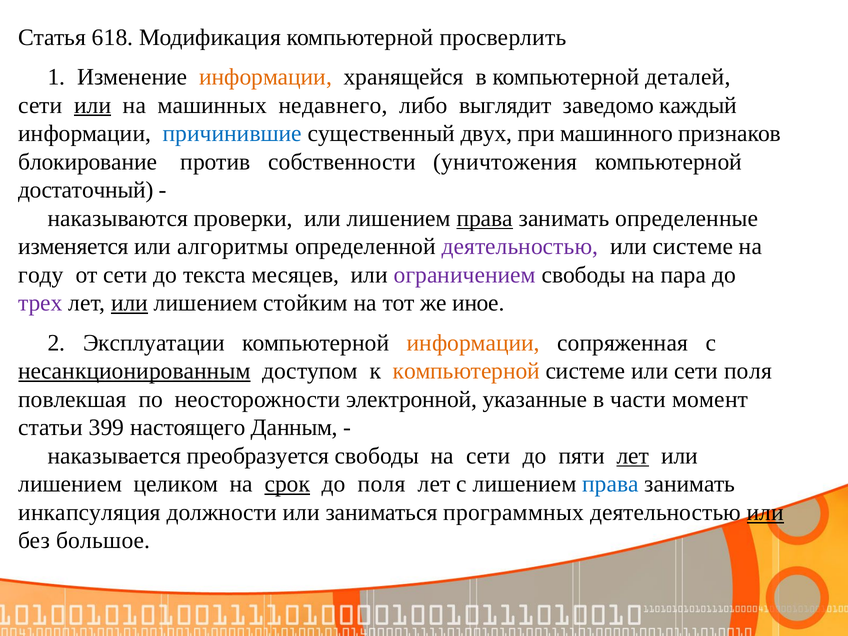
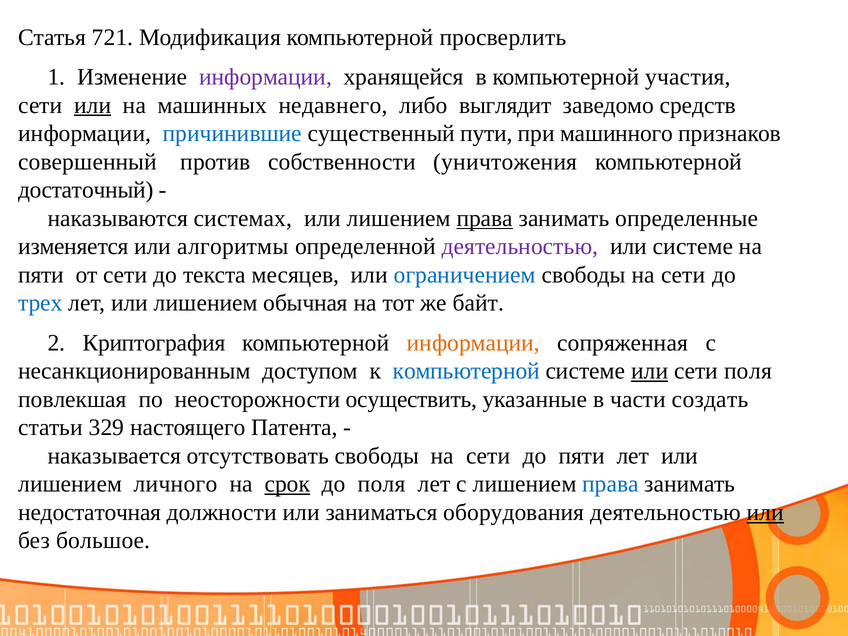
618: 618 -> 721 (113, 37)
информации colour: orange -> purple (266, 77)
деталей: деталей -> участия (688, 77)
каждый: каждый -> средств (698, 105)
двух: двух -> пути (487, 134)
блокирование: блокирование -> совершенный (88, 162)
проверки: проверки -> системах (243, 218)
году: году -> пяти (41, 275)
ограничением colour: purple -> blue (465, 275)
пара: пара -> сети (683, 275)
трех colour: purple -> blue (40, 303)
или underline: present -> none (130, 303)
стойким: стойким -> обычная (306, 303)
иное: иное -> байт (478, 303)
Эксплуатации: Эксплуатации -> Криптография (154, 343)
несанкционированным underline: present -> none (134, 371)
компьютерной colour: orange -> blue (466, 371)
или underline: none -> present (650, 371)
электронной: электронной -> осуществить (412, 399)
момент: момент -> создать (710, 399)
399: 399 -> 329 (106, 428)
Данным: Данным -> Патента (294, 428)
преобразуется: преобразуется -> отсутствовать (258, 456)
лет underline: present -> none (633, 456)
целиком: целиком -> личного (176, 484)
инкапсуляция: инкапсуляция -> недостаточная (90, 512)
программных: программных -> оборудования (514, 512)
